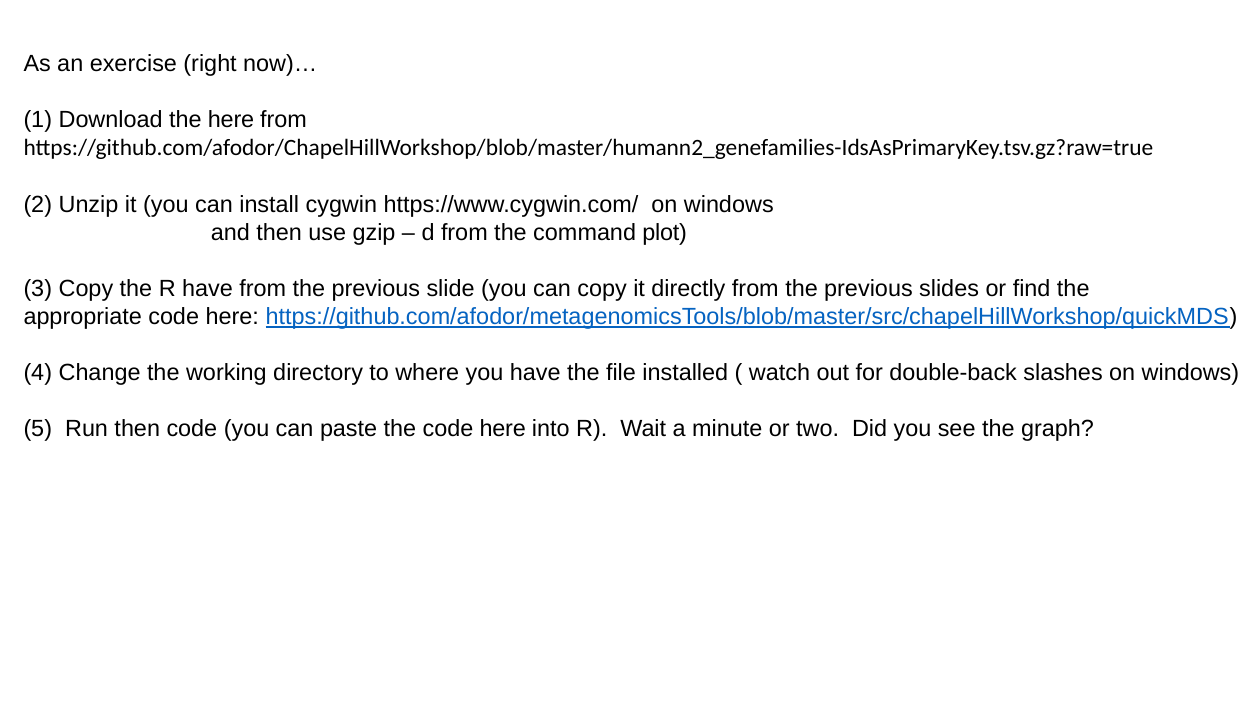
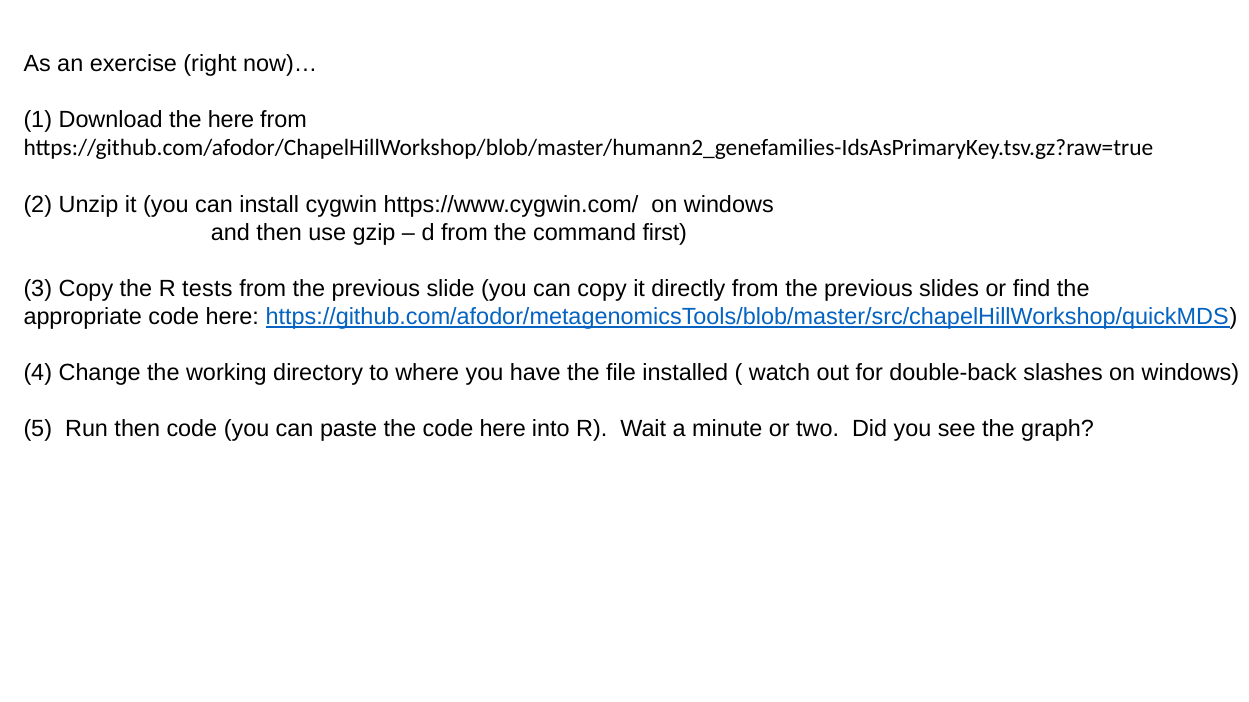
plot: plot -> first (665, 233)
R have: have -> tests (207, 289)
